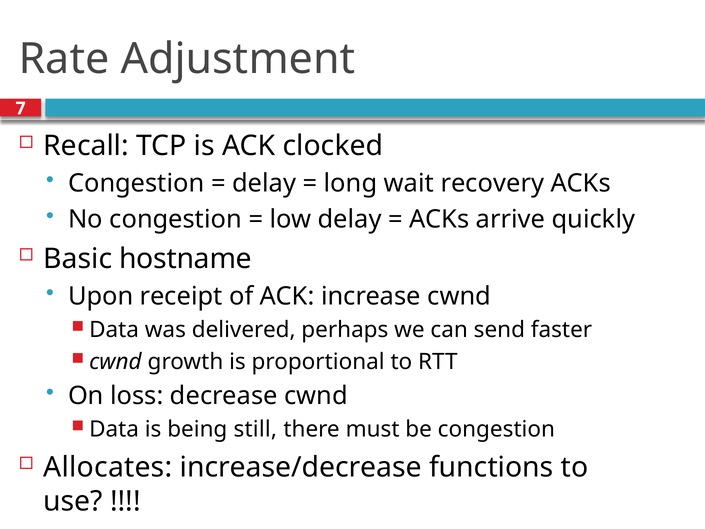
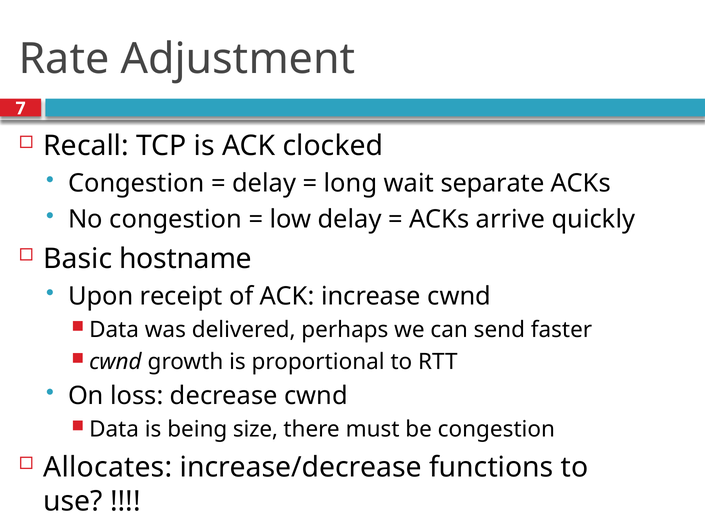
recovery: recovery -> separate (492, 183)
still: still -> size (255, 429)
